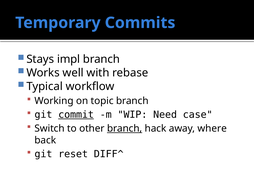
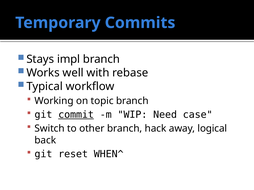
branch underline: present -> none (125, 129)
where: where -> logical (212, 129)
DIFF^: DIFF^ -> WHEN^ (109, 154)
